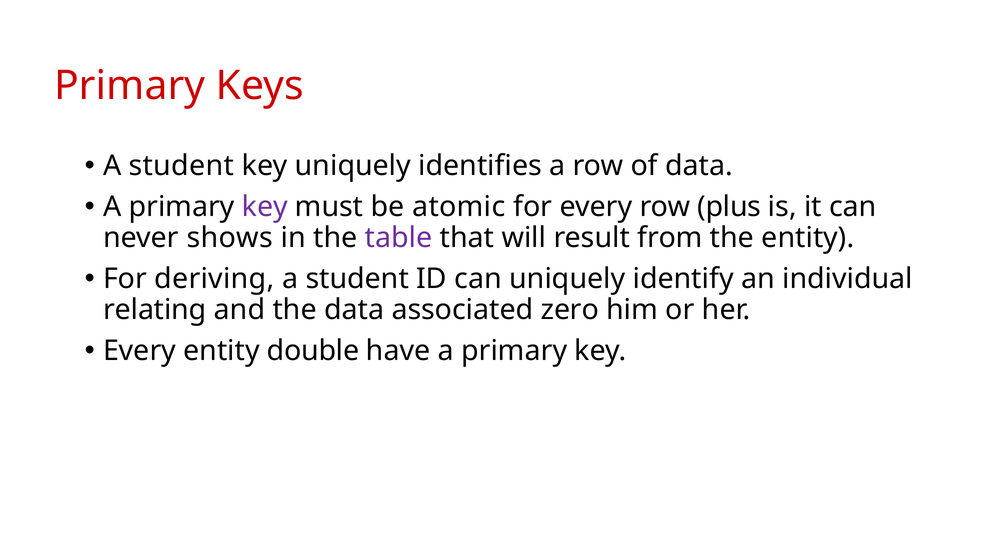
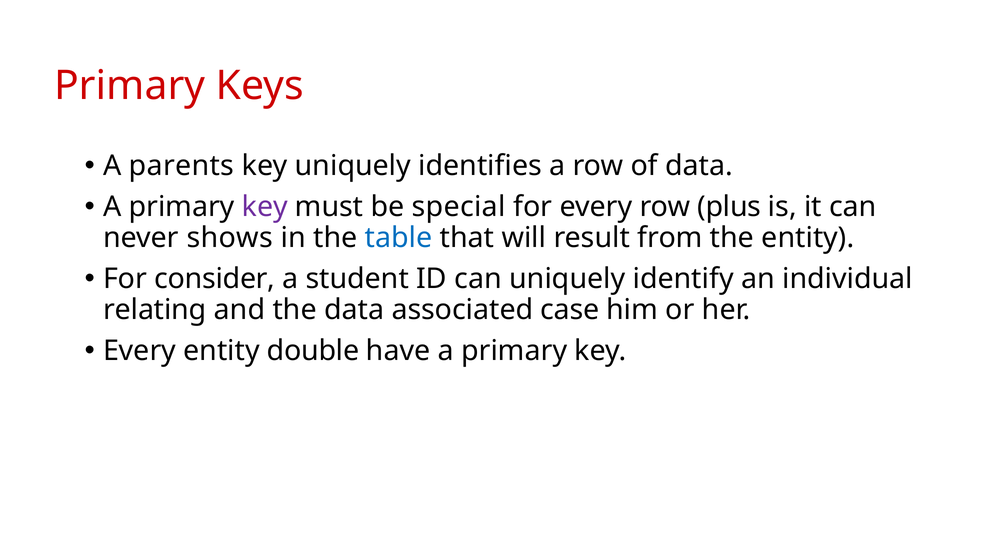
student: student -> parents (181, 166)
atomic: atomic -> special (459, 207)
table colour: purple -> blue (399, 238)
deriving: deriving -> consider (215, 279)
zero: zero -> case (570, 310)
